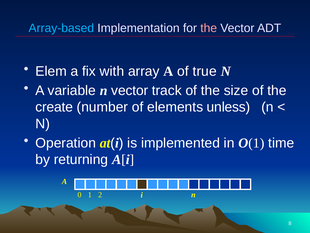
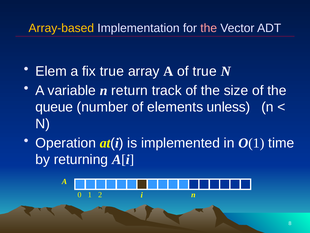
Array-based colour: light blue -> yellow (61, 28)
fix with: with -> true (112, 71)
n vector: vector -> return (130, 90)
create: create -> queue (54, 107)
